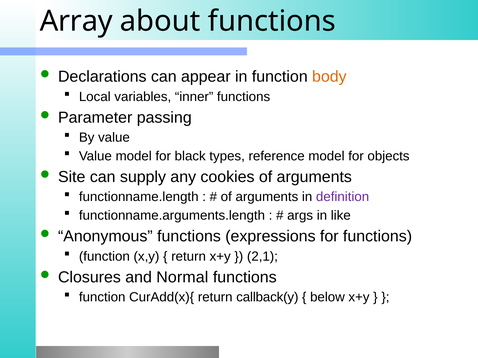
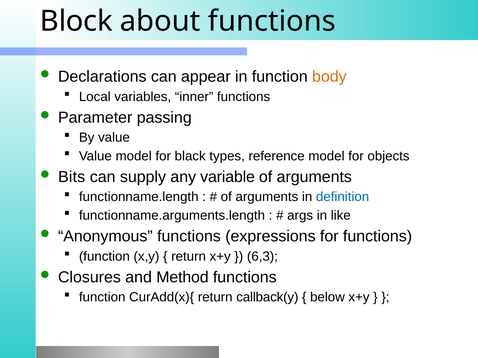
Array: Array -> Block (76, 21)
Site: Site -> Bits (72, 177)
cookies: cookies -> variable (228, 177)
definition colour: purple -> blue (343, 197)
2,1: 2,1 -> 6,3 (262, 257)
Normal: Normal -> Method (182, 278)
